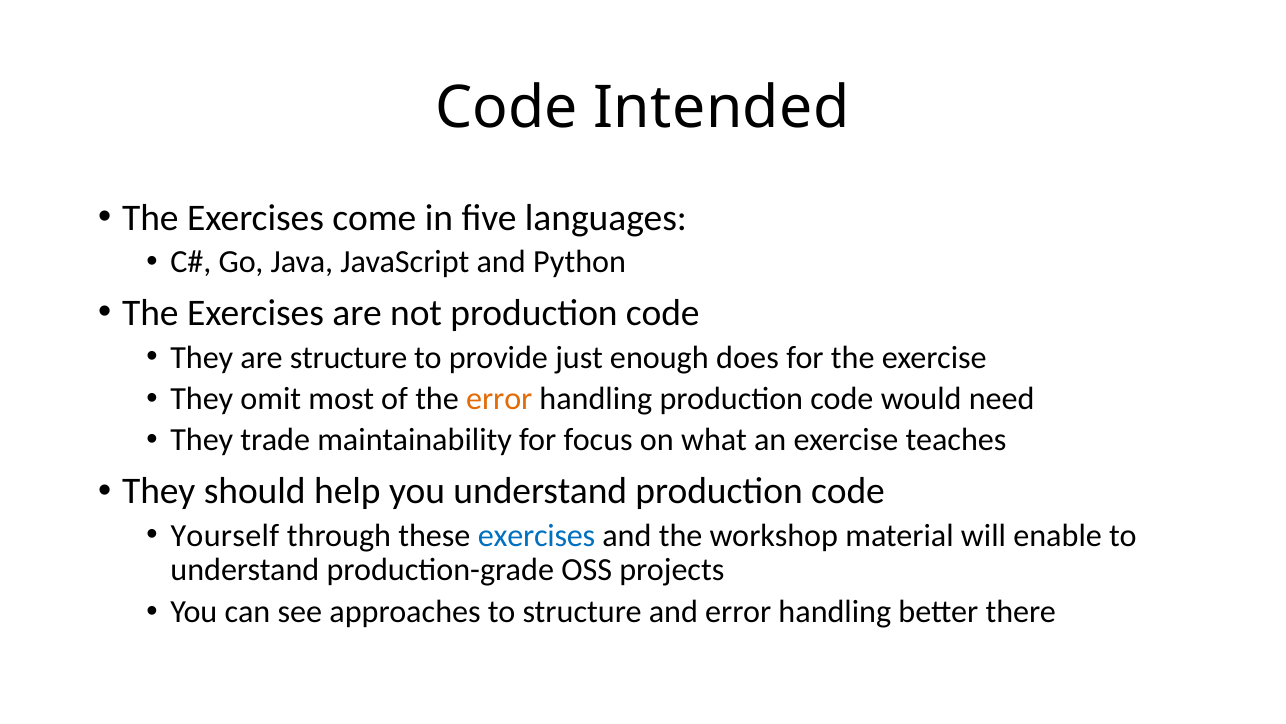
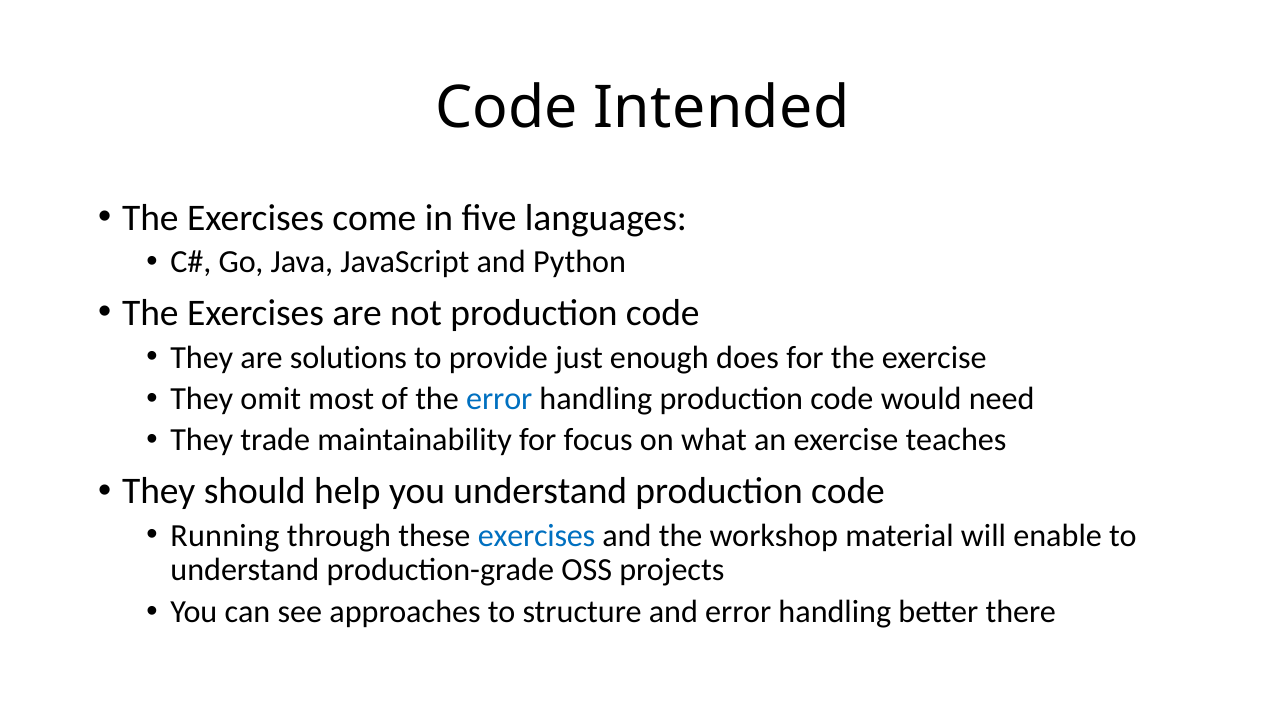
are structure: structure -> solutions (349, 357)
error colour: orange -> blue (499, 398)
Yourself: Yourself -> Running (225, 535)
